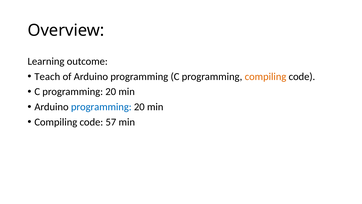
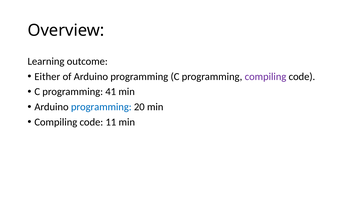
Teach: Teach -> Either (47, 76)
compiling colour: orange -> purple (266, 76)
C programming 20: 20 -> 41 (111, 92)
57: 57 -> 11 (111, 122)
